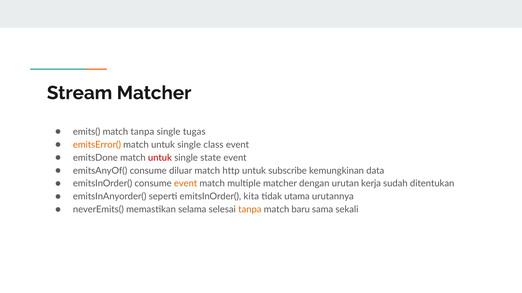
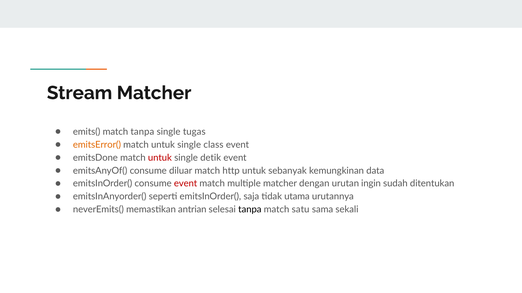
state: state -> detik (211, 158)
subscribe: subscribe -> sebanyak (288, 171)
event colour: orange -> red (186, 184)
kerja: kerja -> ingin (371, 184)
kita: kita -> saja (251, 197)
selama: selama -> antrian (192, 210)
tanpa colour: orange -> black (250, 210)
baru: baru -> satu (301, 210)
